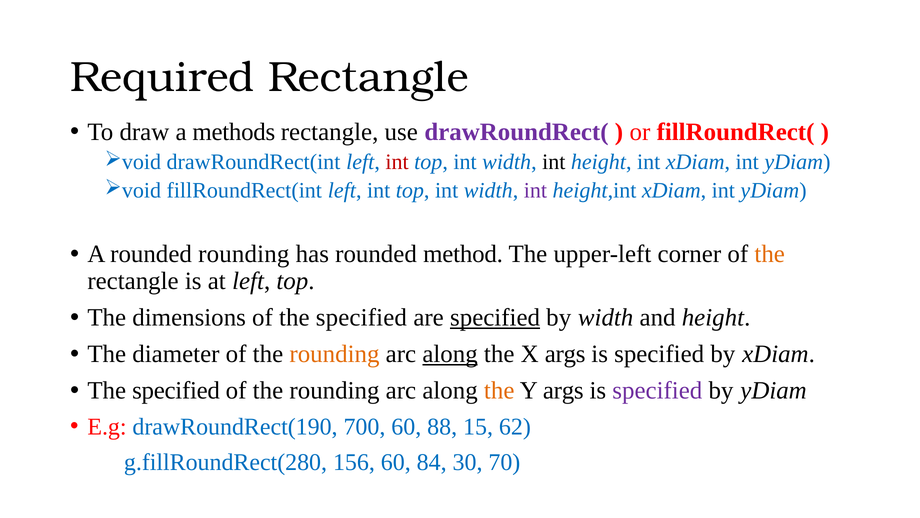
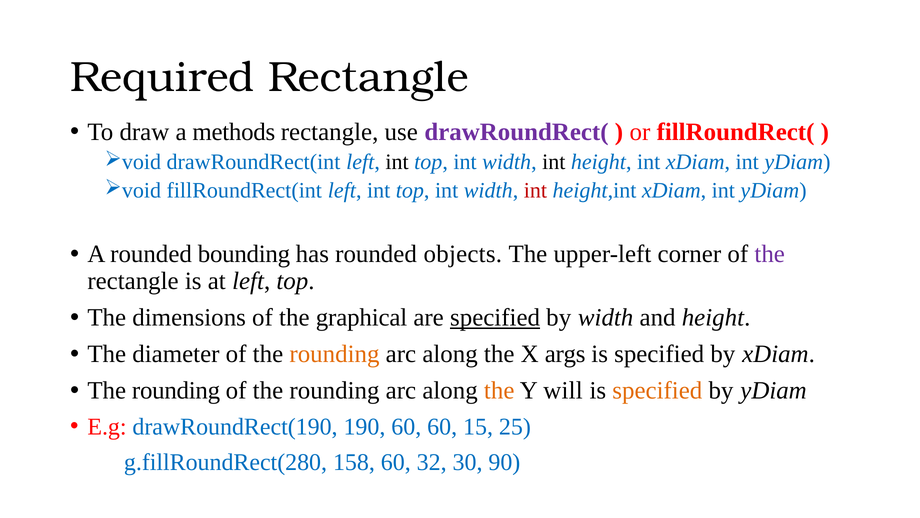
int colour: red -> black (397, 162)
int colour: purple -> red (535, 190)
rounded rounding: rounding -> bounding (244, 254)
method: method -> objects (463, 254)
the colour: orange -> purple (770, 254)
of the specified: specified -> graphical (362, 317)
along underline: present -> none (450, 354)
specified: specified -> rounding (176, 390)
Y args: args -> will (563, 390)
specified colour: purple -> orange (657, 390)
700: 700 -> 190 (364, 426)
60 88: 88 -> 60 (442, 426)
62: 62 -> 25 (515, 426)
156: 156 -> 158 (354, 462)
84: 84 -> 32 (432, 462)
70: 70 -> 90 (504, 462)
